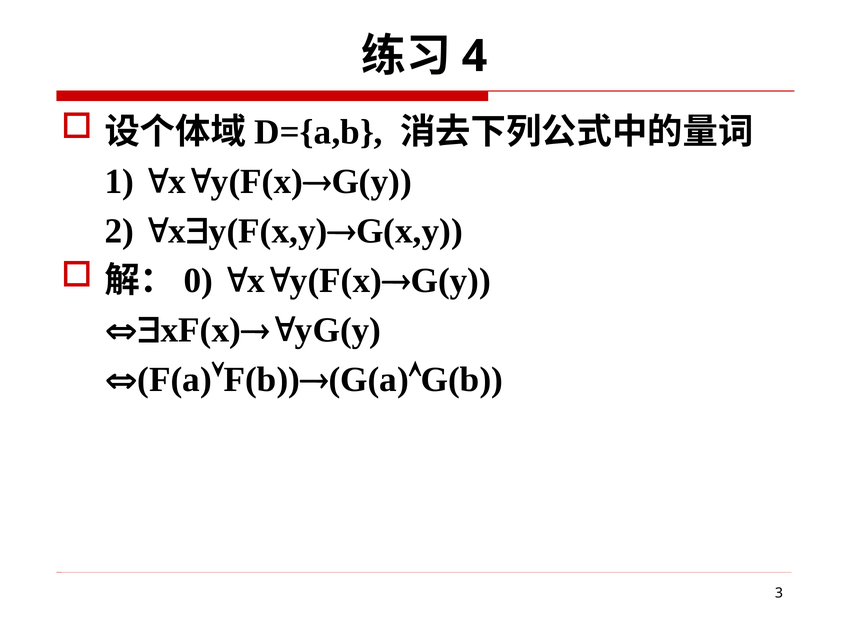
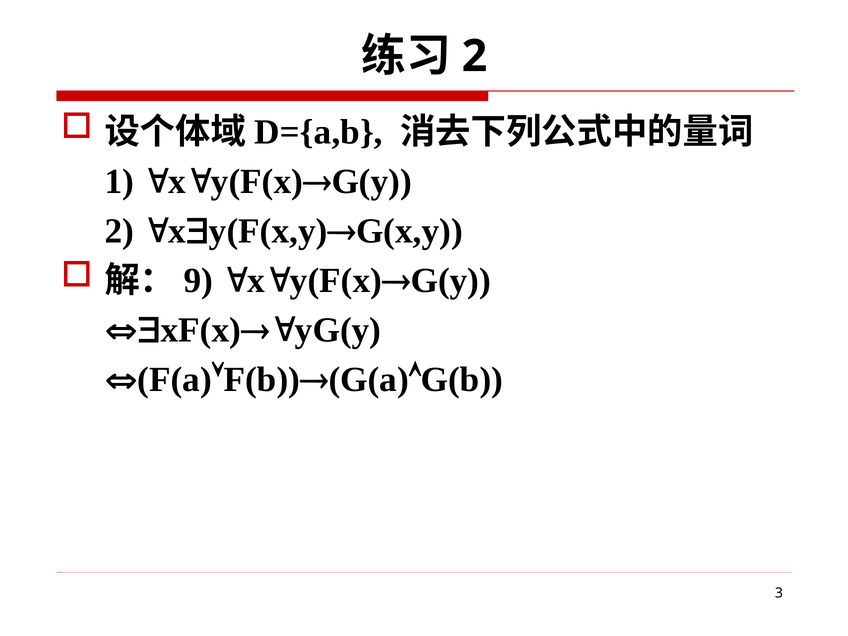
4: 4 -> 2 (474, 56)
0: 0 -> 9 (198, 281)
